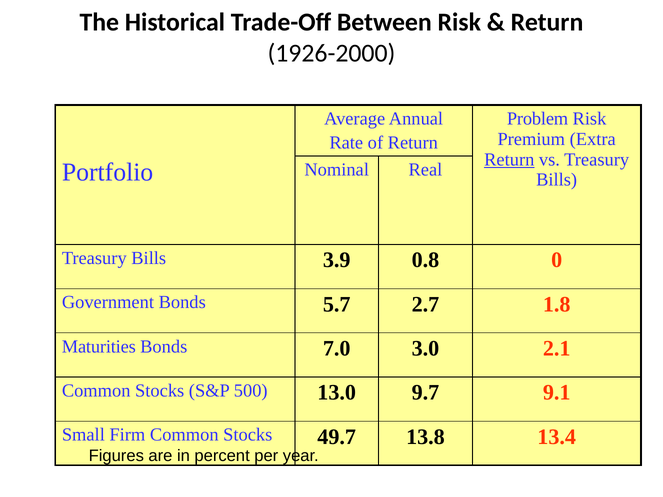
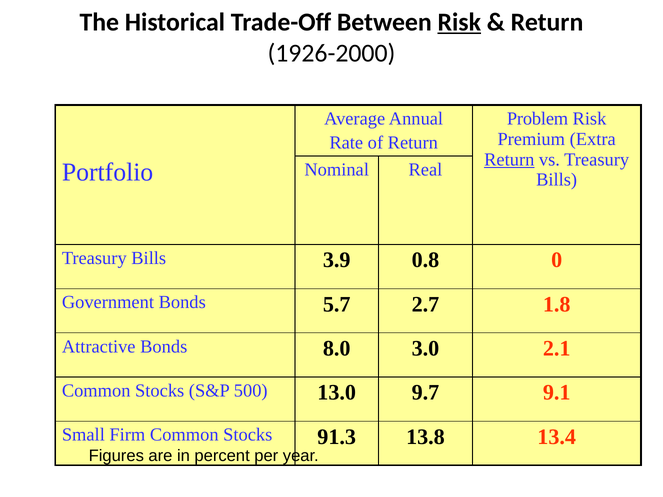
Risk underline: none -> present (459, 22)
Maturities: Maturities -> Attractive (99, 347)
7.0: 7.0 -> 8.0 (337, 349)
49.7: 49.7 -> 91.3 (337, 437)
